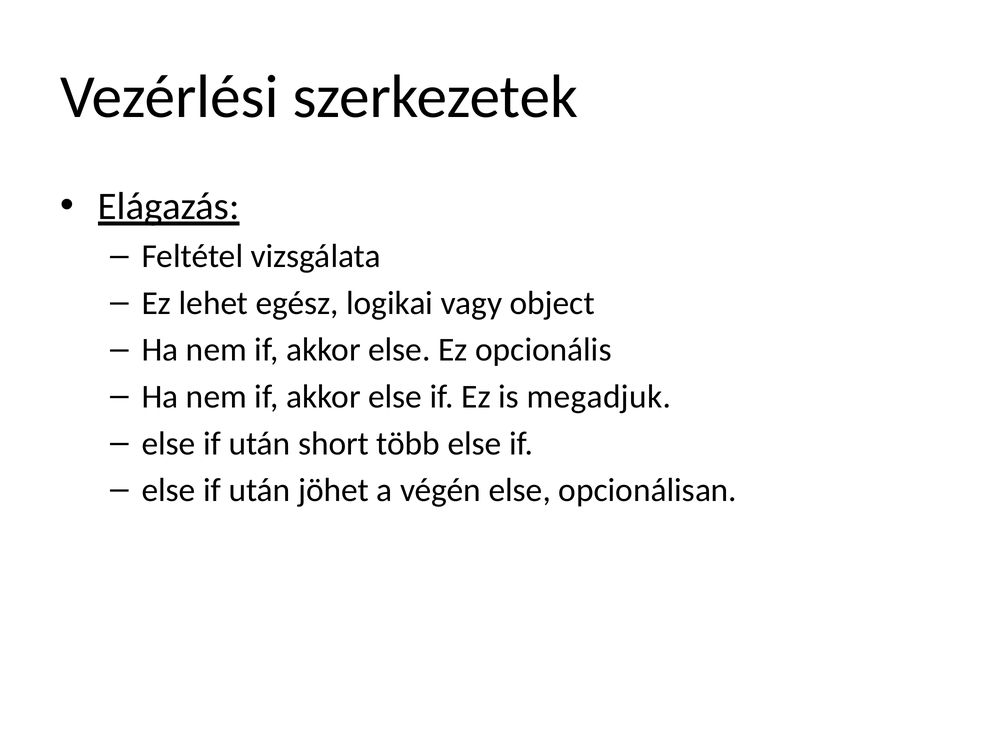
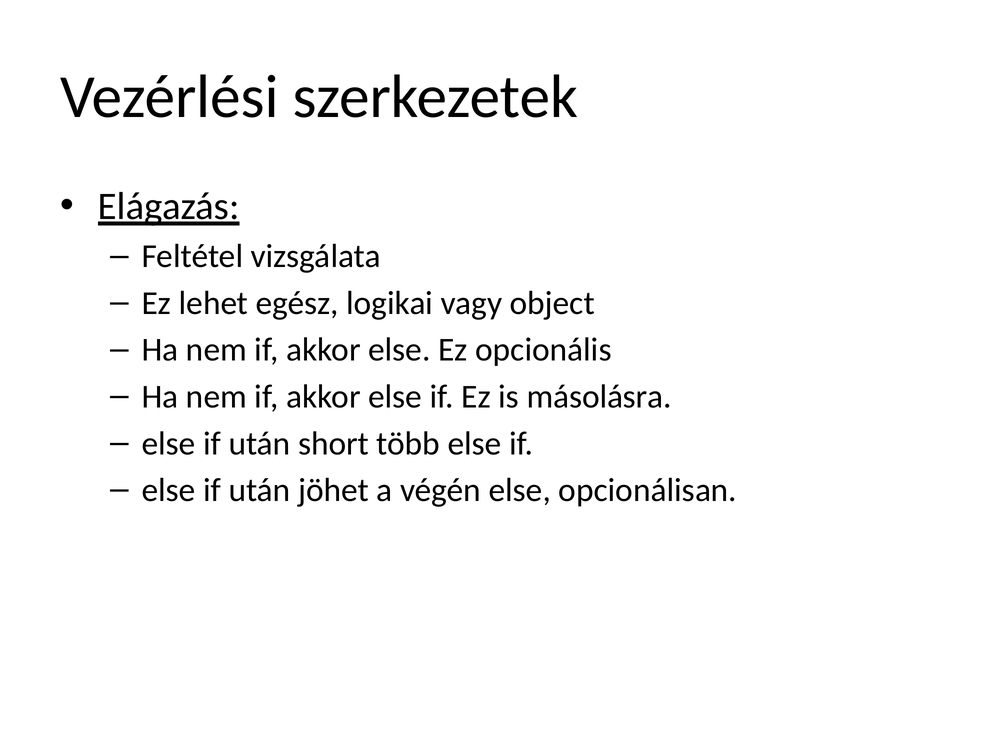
megadjuk: megadjuk -> másolásra (599, 397)
